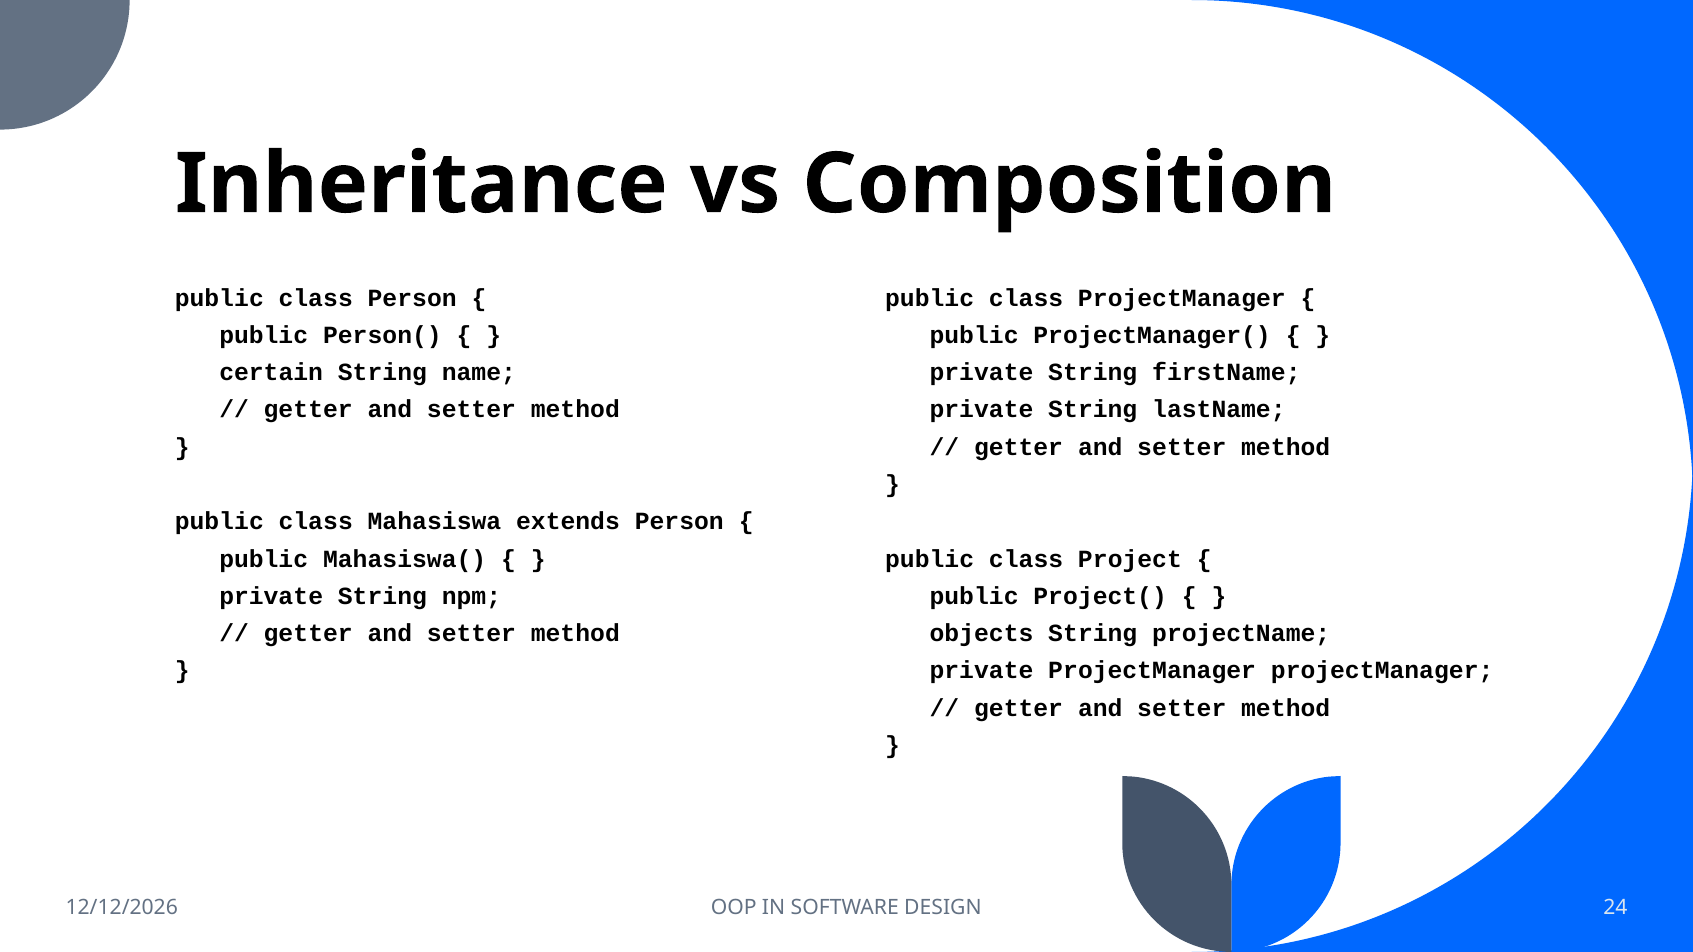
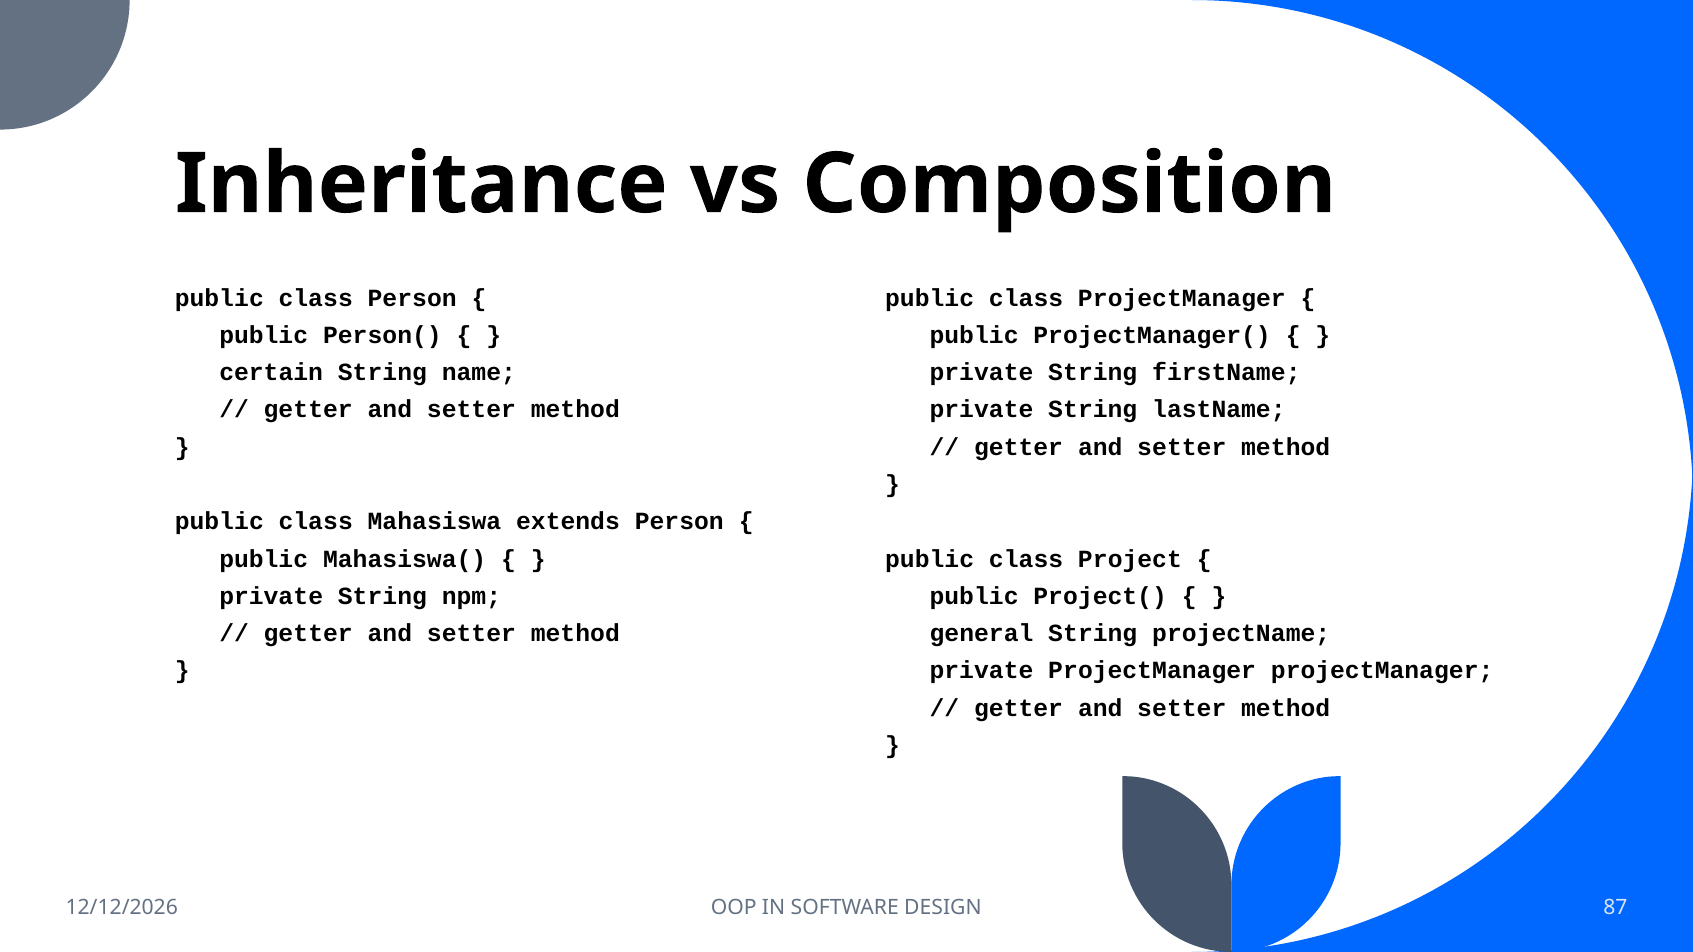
objects: objects -> general (982, 634)
24: 24 -> 87 (1615, 908)
